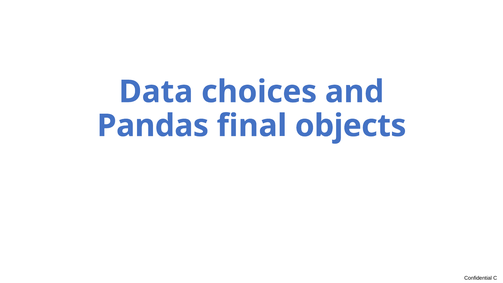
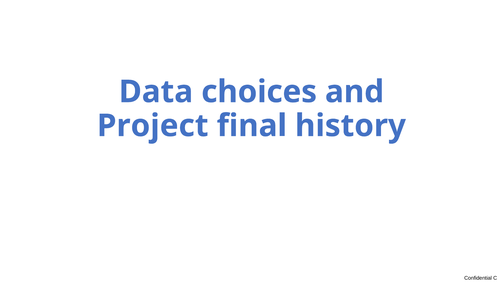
Pandas: Pandas -> Project (153, 126)
objects: objects -> history (350, 126)
